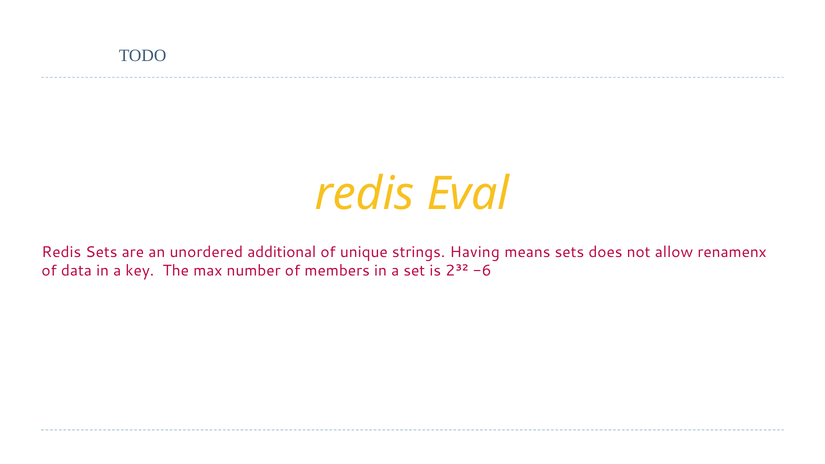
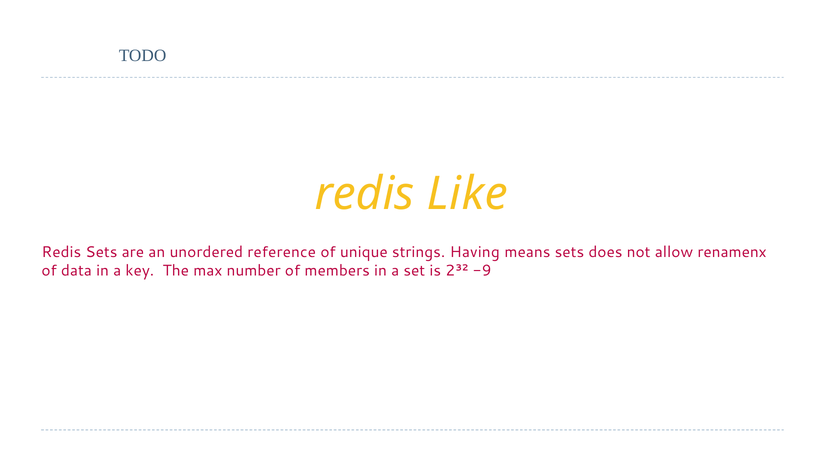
Eval: Eval -> Like (467, 194)
additional: additional -> reference (282, 252)
-6: -6 -> -9 (482, 271)
